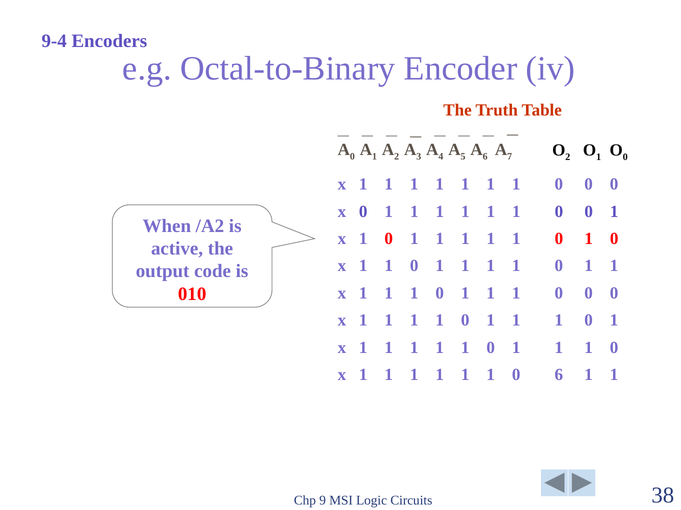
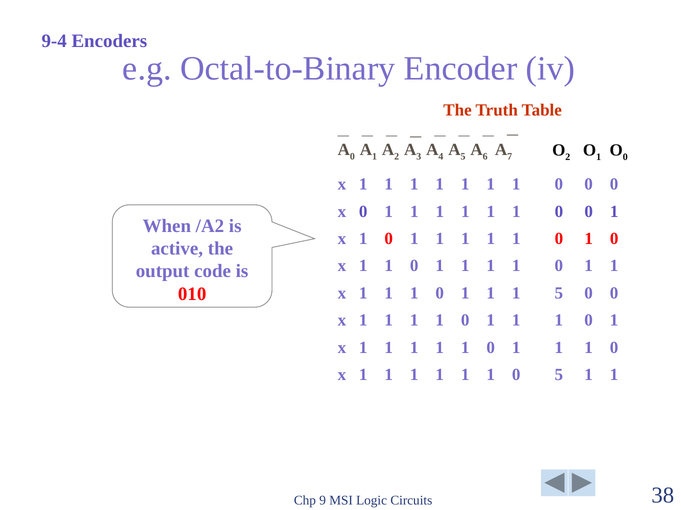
0: 0 -> 5 (559, 293)
0 6: 6 -> 5 (559, 375)
